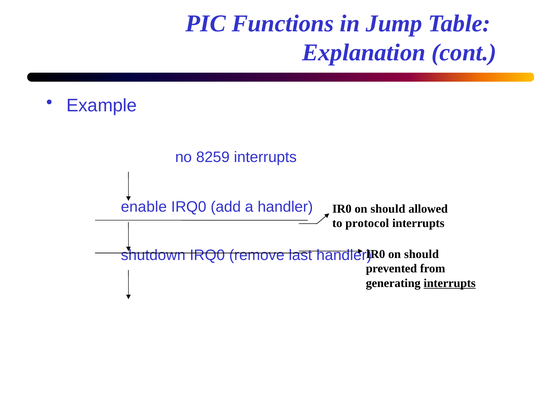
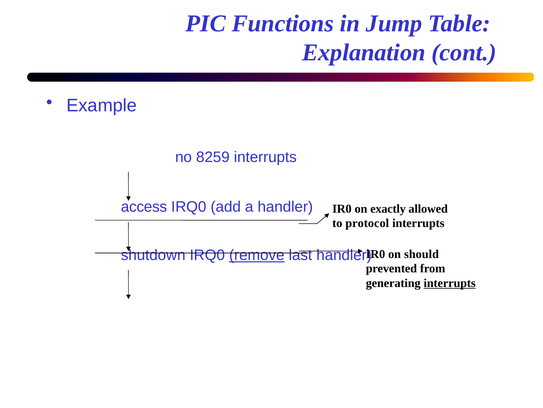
enable: enable -> access (144, 206)
should: should -> exactly (388, 208)
remove underline: none -> present (257, 255)
